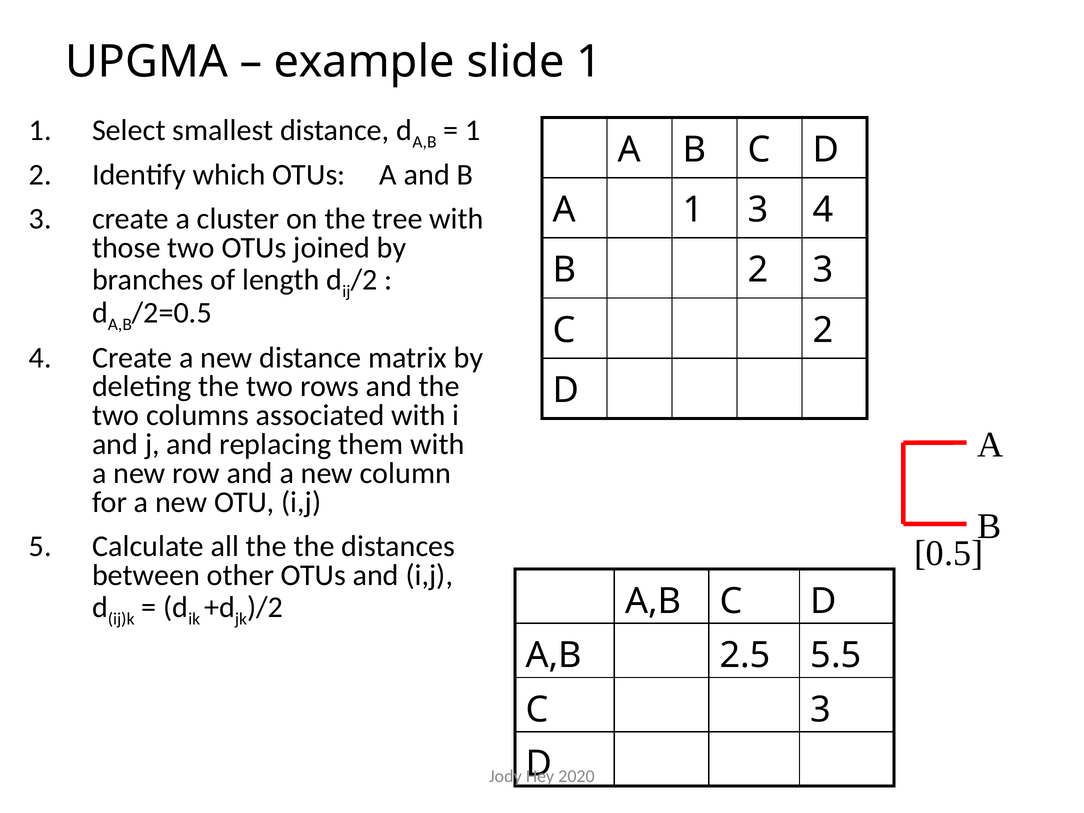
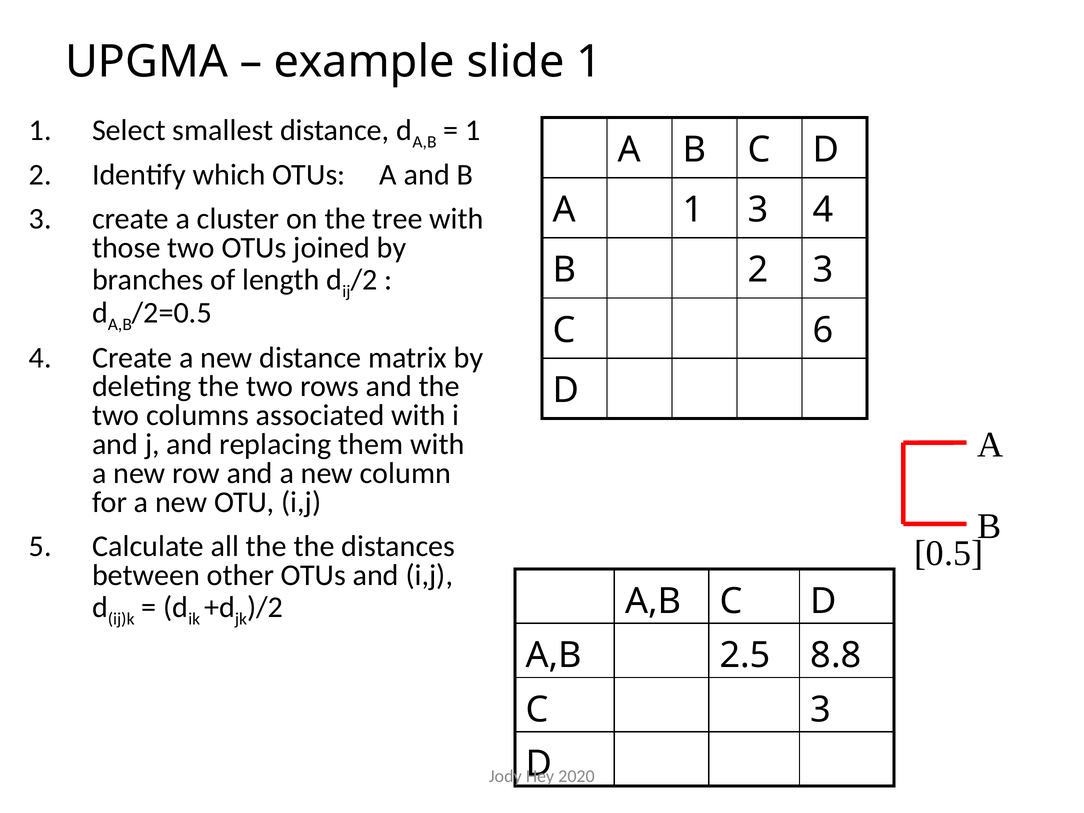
C 2: 2 -> 6 (823, 330)
5.5: 5.5 -> 8.8 (836, 655)
